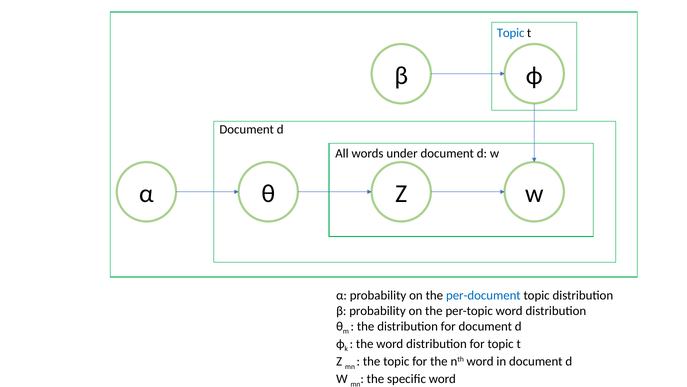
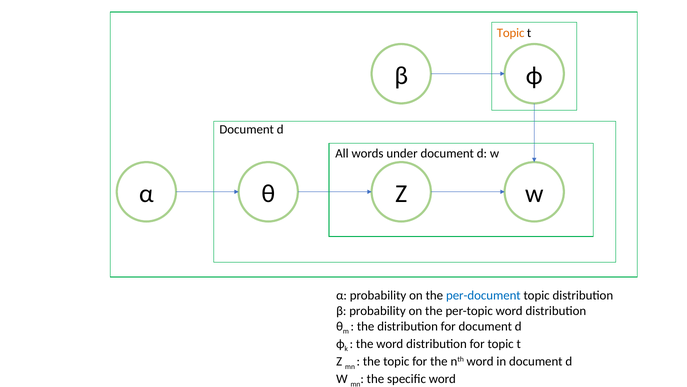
Topic colour: blue -> orange (511, 33)
